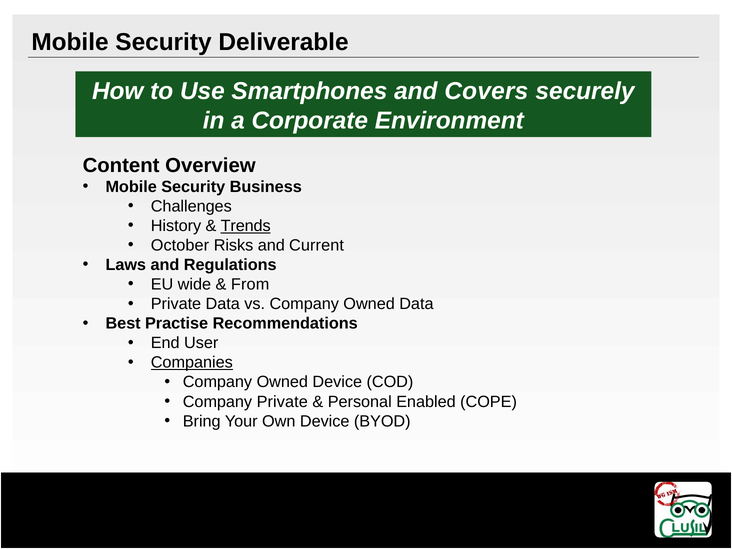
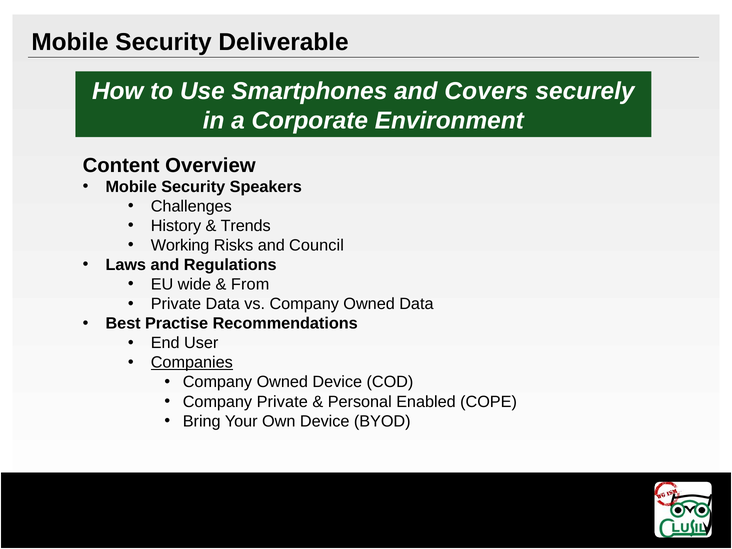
Business: Business -> Speakers (266, 187)
Trends underline: present -> none (246, 226)
October: October -> Working (180, 246)
Current: Current -> Council (316, 246)
